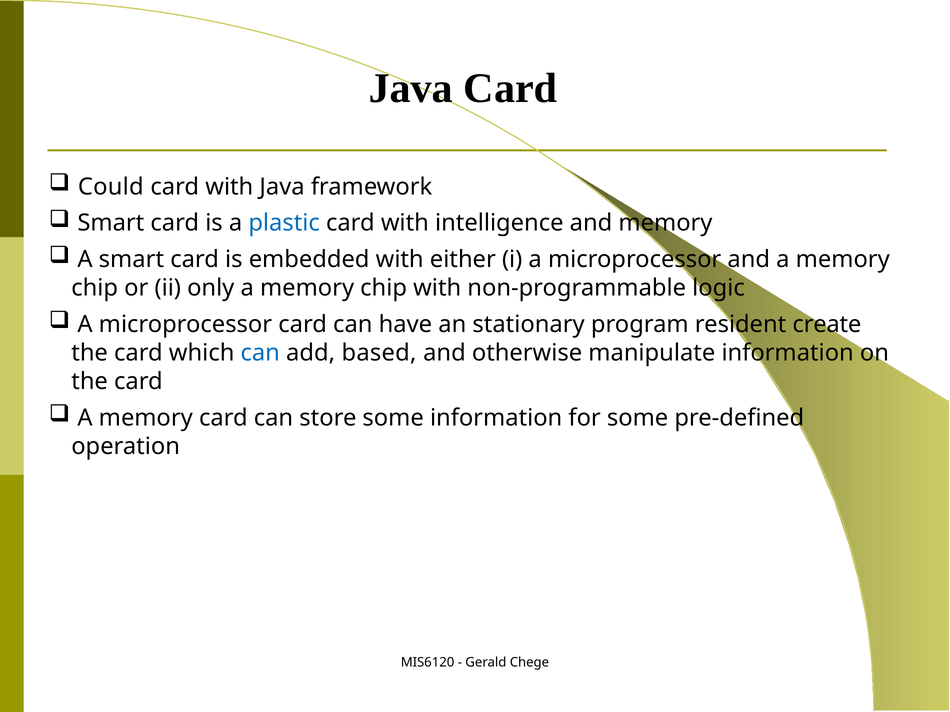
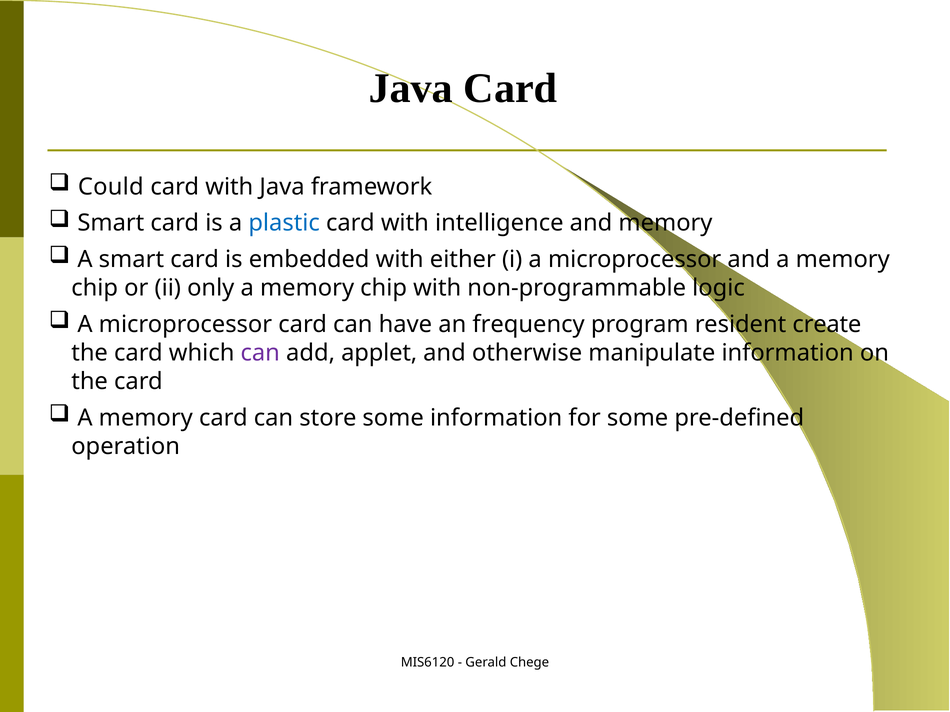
stationary: stationary -> frequency (529, 325)
can colour: blue -> purple (260, 353)
based: based -> applet (379, 353)
